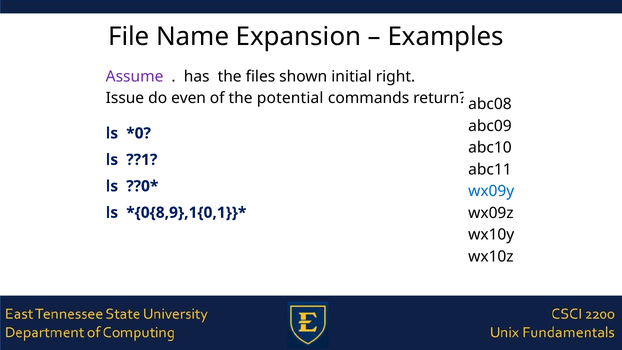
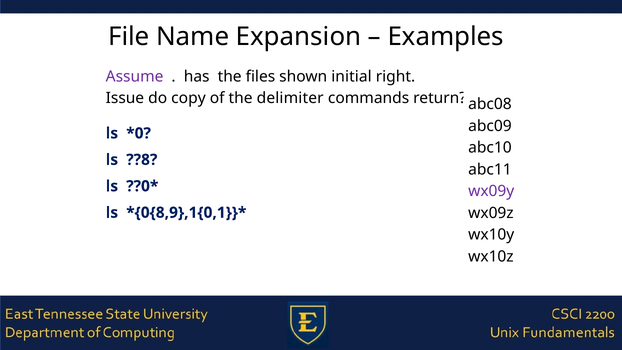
even: even -> copy (188, 98)
potential: potential -> delimiter (290, 98)
??1: ??1 -> ??8 (142, 160)
wx09y colour: blue -> purple (491, 191)
